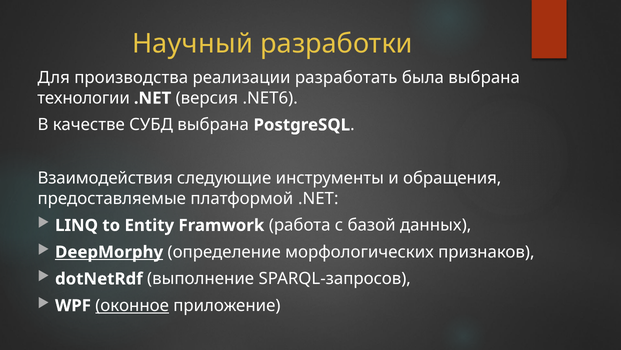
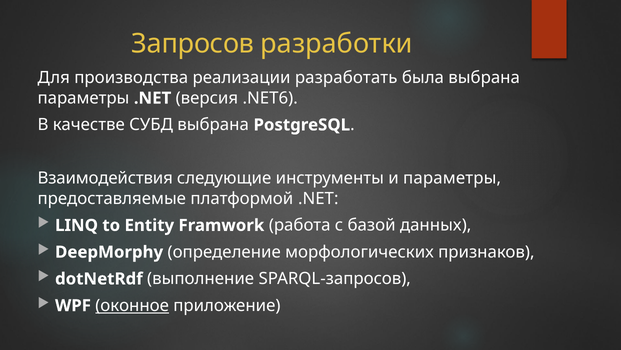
Научный: Научный -> Запросов (193, 44)
технологии: технологии -> параметры (83, 98)
и обращения: обращения -> параметры (452, 178)
DeepMorphy underline: present -> none (109, 252)
